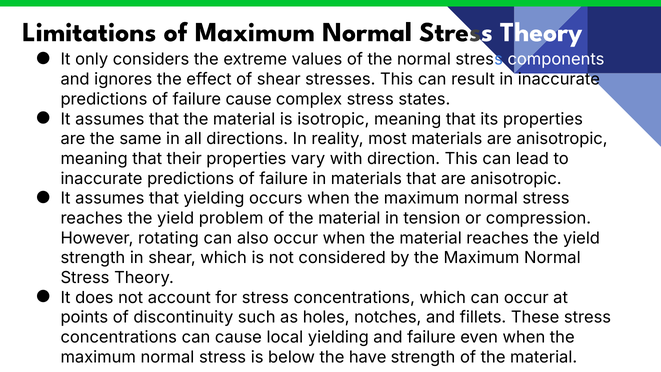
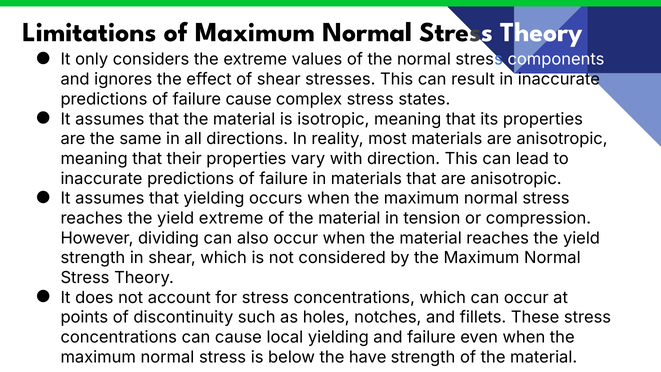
yield problem: problem -> extreme (231, 218)
rotating: rotating -> dividing (169, 238)
